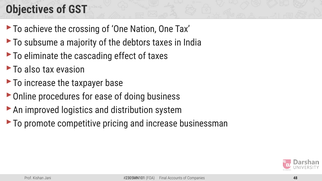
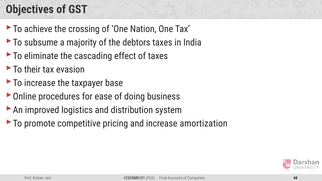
also: also -> their (32, 70)
businessman: businessman -> amortization (204, 124)
